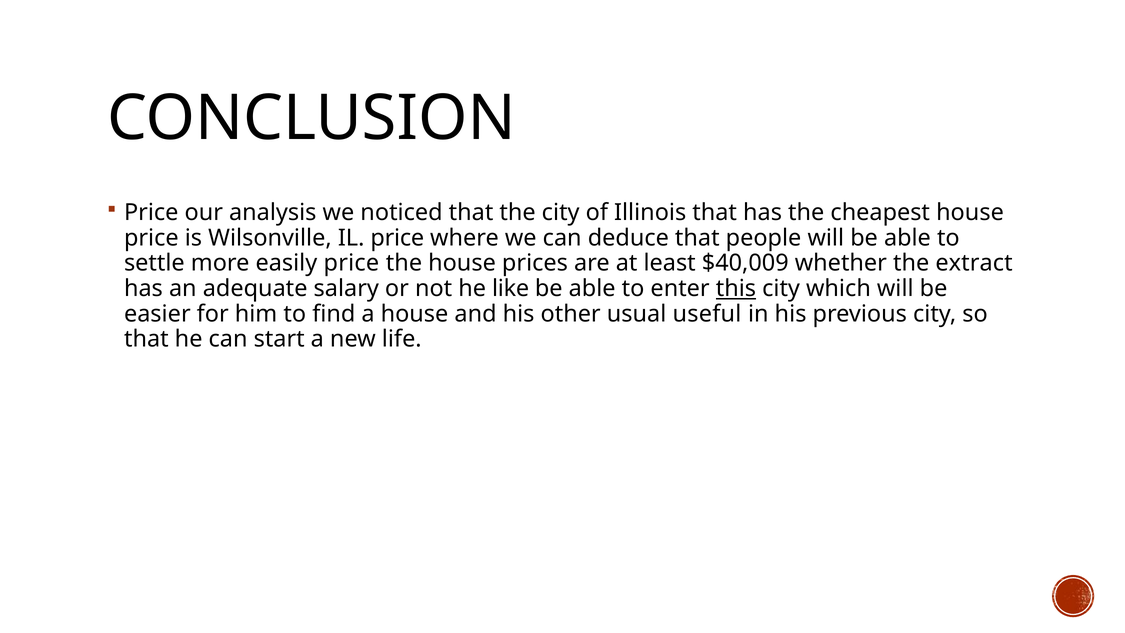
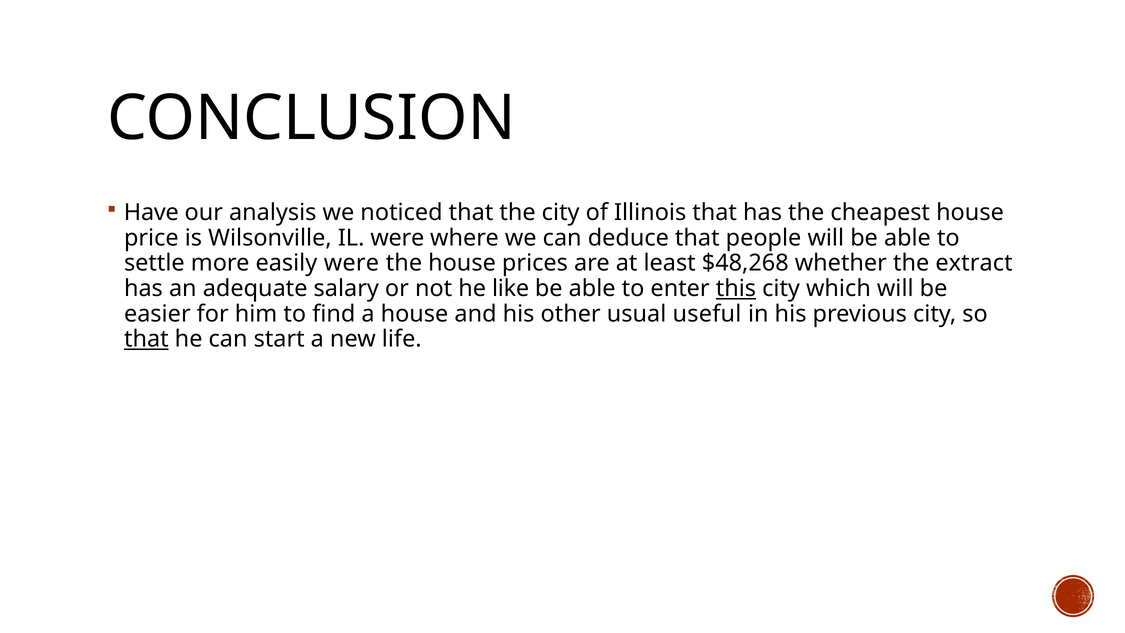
Price: Price -> Have (151, 212)
IL price: price -> were (397, 238)
easily price: price -> were (351, 263)
$40,009: $40,009 -> $48,268 (745, 263)
that underline: none -> present (146, 339)
